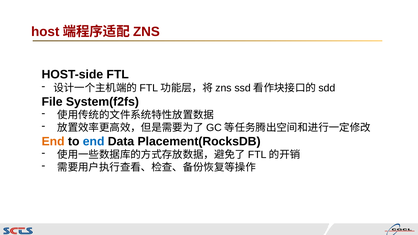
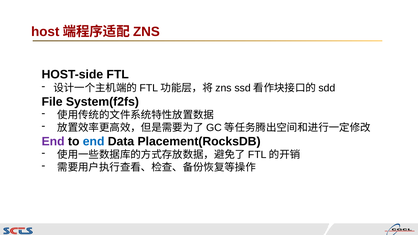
End colour: orange -> purple (53, 141)
